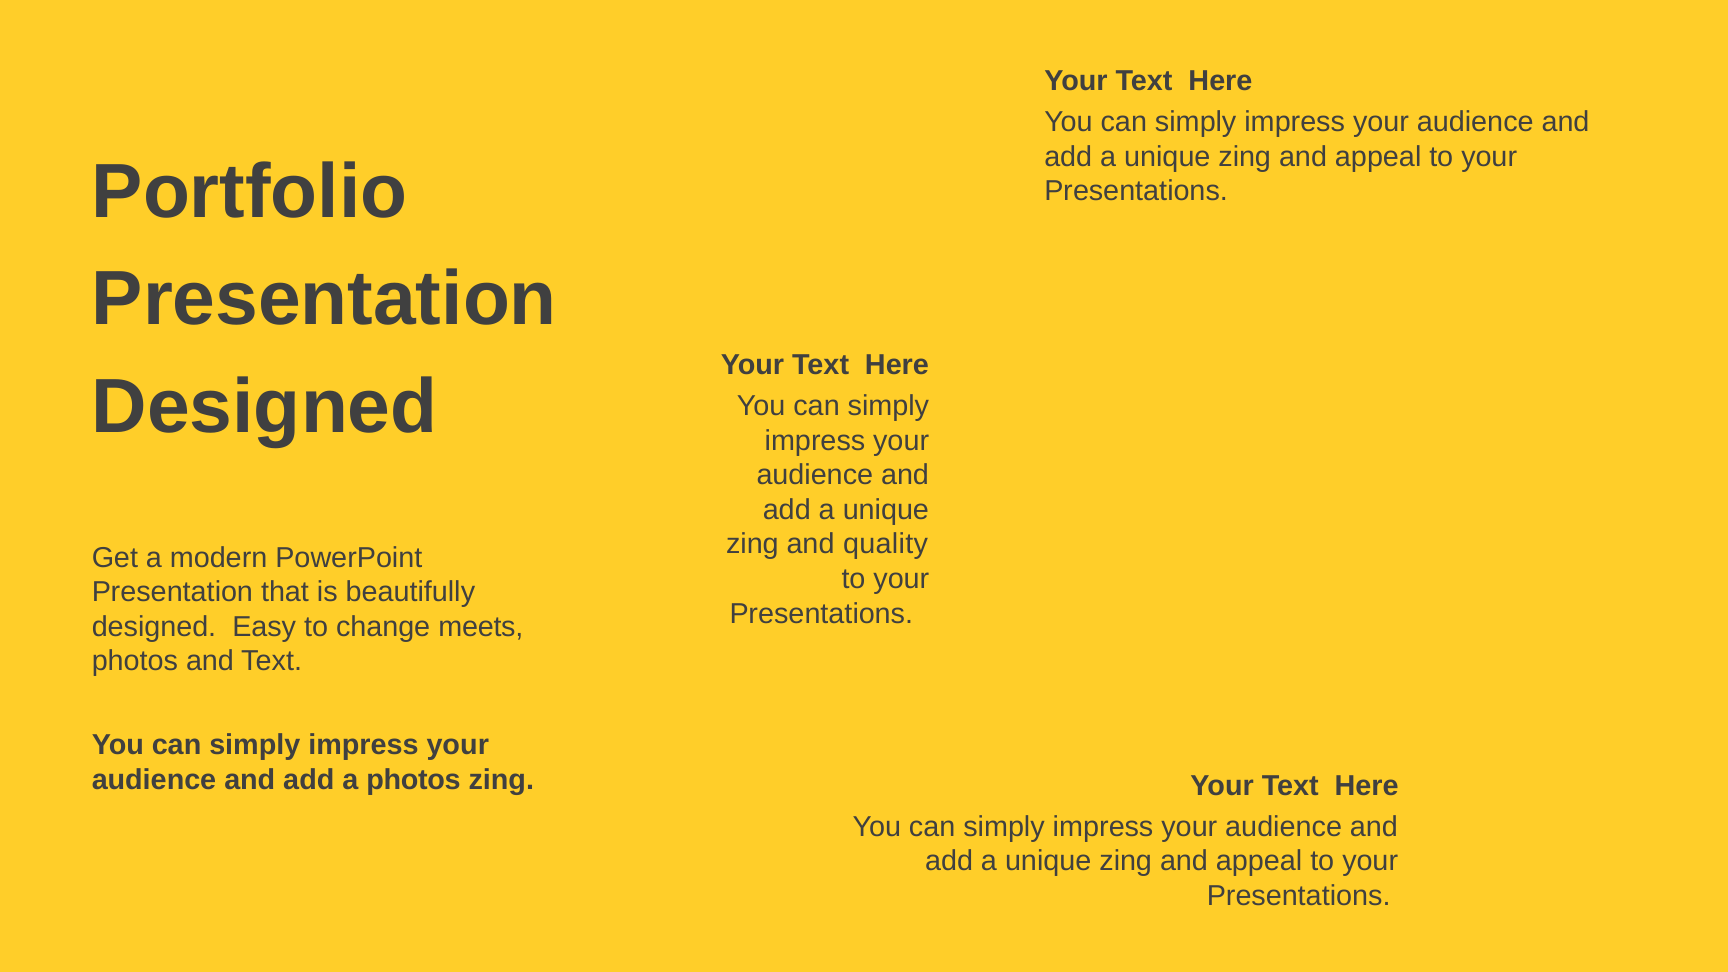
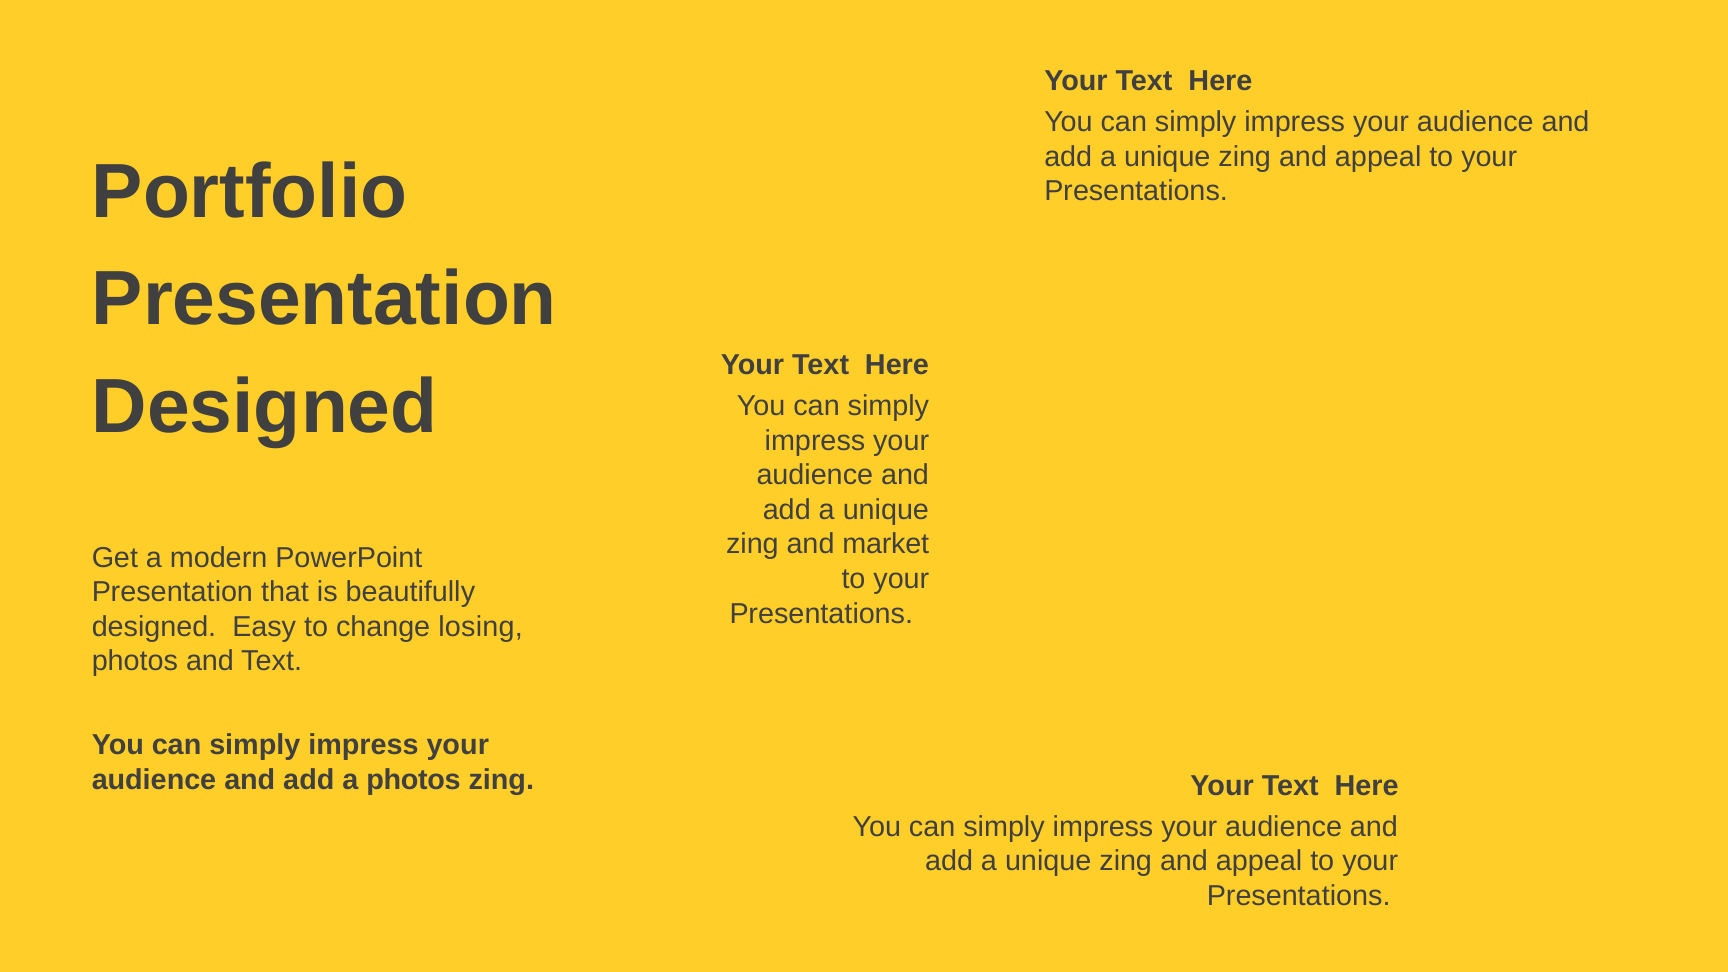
quality: quality -> market (886, 544)
meets: meets -> losing (481, 627)
